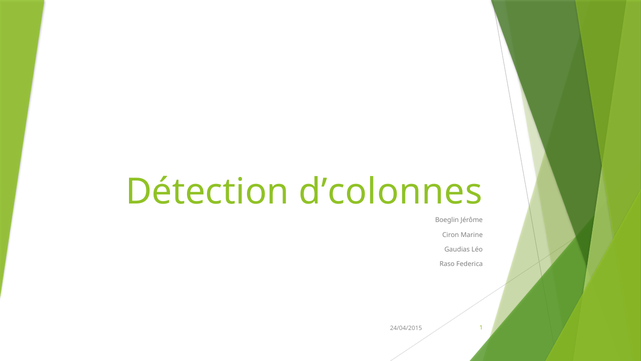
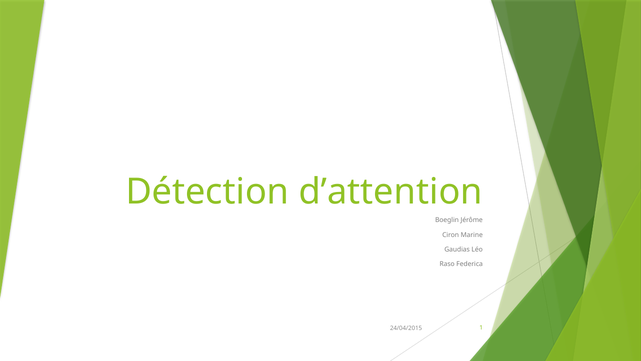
d’colonnes: d’colonnes -> d’attention (391, 191)
